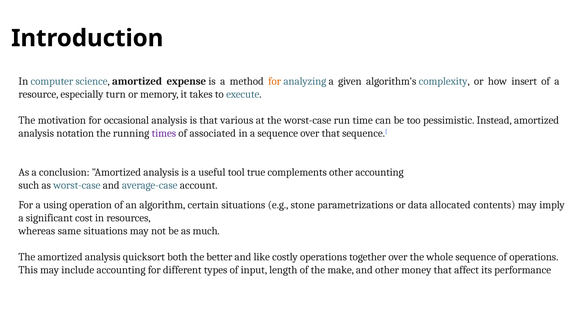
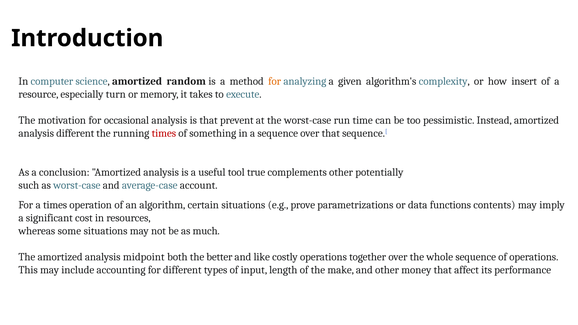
expense: expense -> random (186, 81)
various: various -> prevent (237, 120)
analysis notation: notation -> different (75, 133)
times colour: purple -> red (164, 133)
associated: associated -> something (213, 133)
other accounting: accounting -> potentially (379, 172)
a using: using -> times (55, 205)
stone: stone -> prove (303, 205)
allocated: allocated -> functions (450, 205)
same: same -> some (69, 231)
quicksort: quicksort -> midpoint (144, 257)
